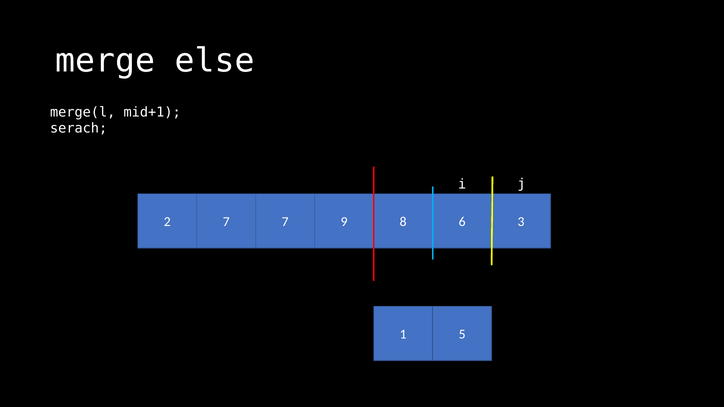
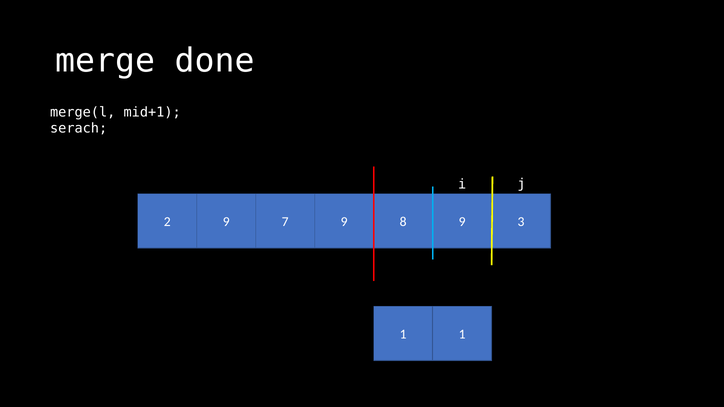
else: else -> done (215, 61)
2 7: 7 -> 9 (226, 222)
8 6: 6 -> 9 (462, 222)
1 5: 5 -> 1 (462, 335)
